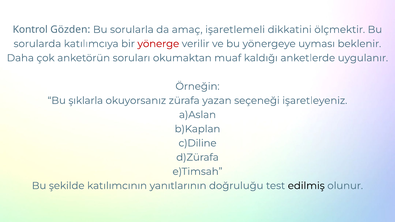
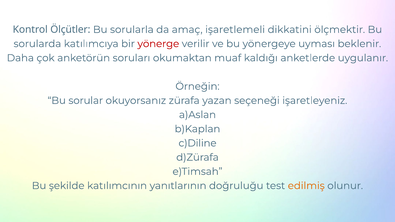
Gözden: Gözden -> Ölçütler (70, 30)
şıklarla: şıklarla -> sorular (86, 101)
edilmiş colour: black -> orange (306, 186)
